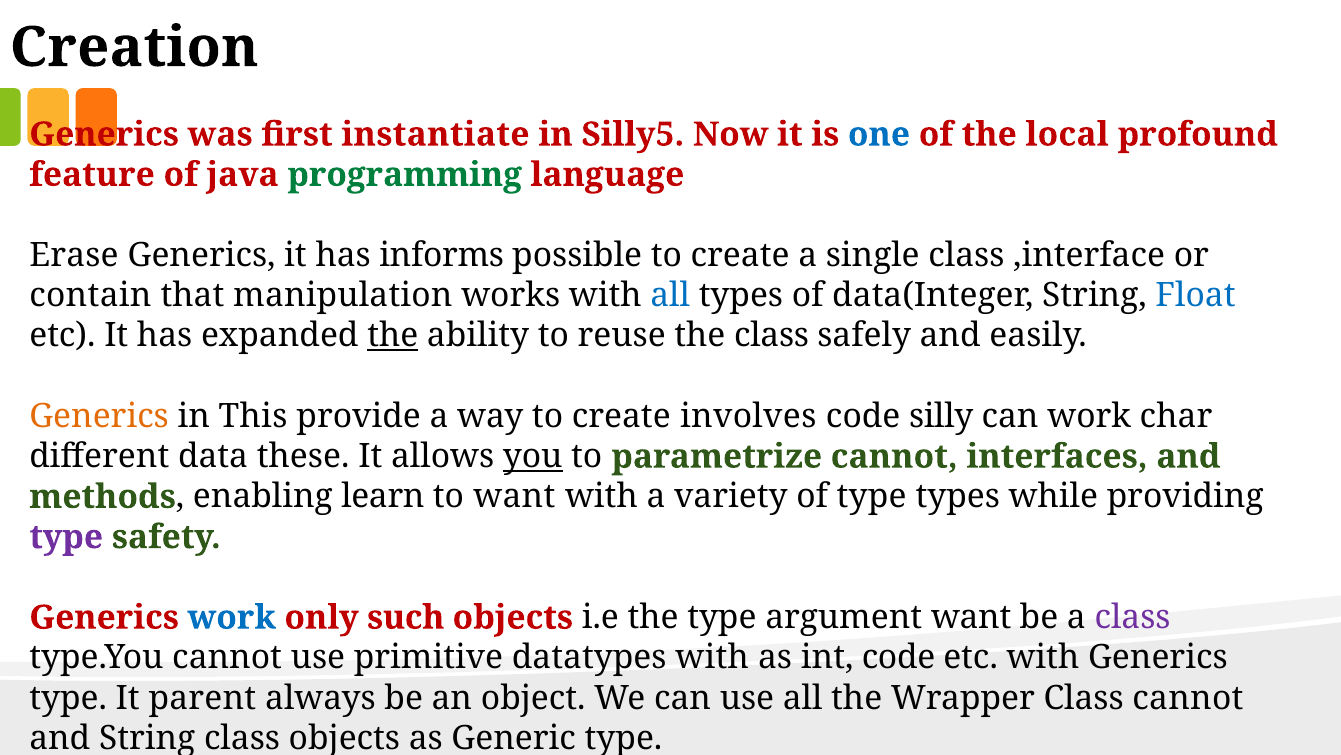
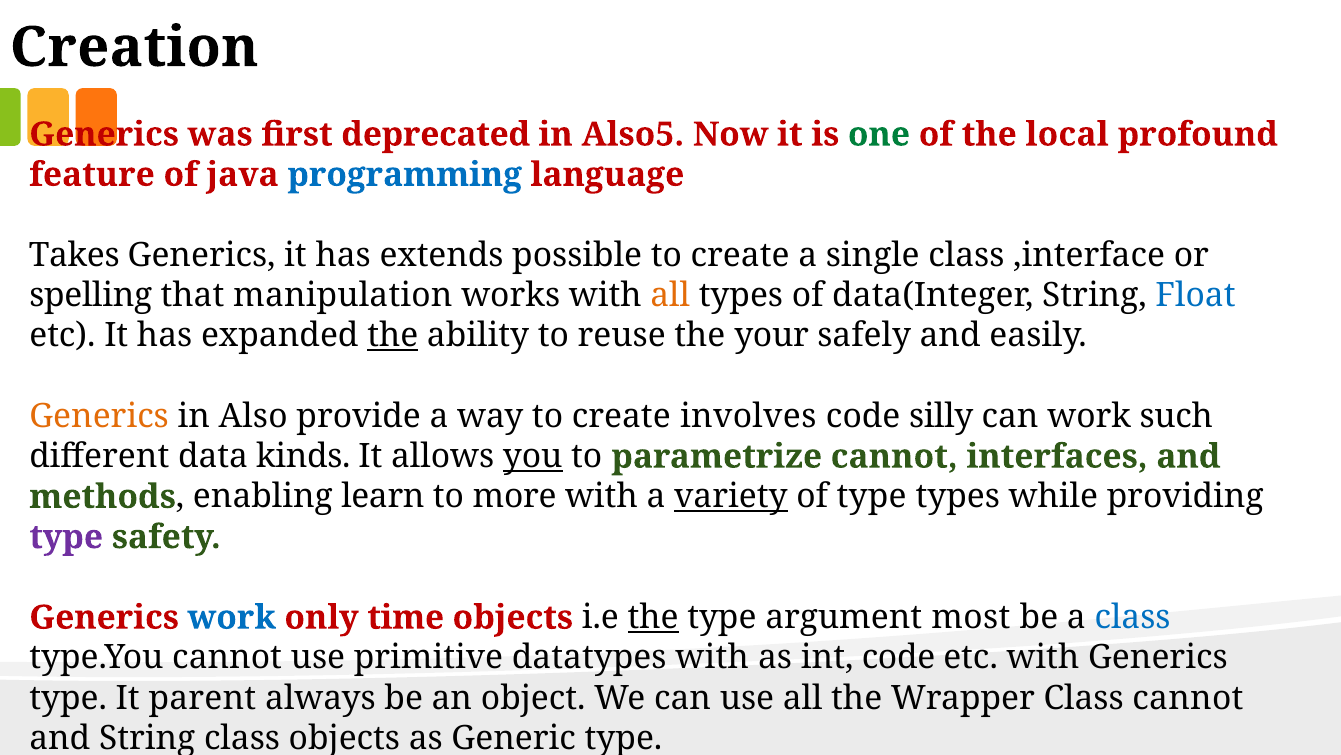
instantiate: instantiate -> deprecated (436, 134)
Silly5: Silly5 -> Also5 (633, 134)
one colour: blue -> green (879, 134)
programming colour: green -> blue (405, 175)
Erase: Erase -> Takes (74, 255)
informs: informs -> extends (442, 255)
contain: contain -> spelling (91, 295)
all colour: blue -> orange (670, 295)
the class: class -> your (772, 336)
This: This -> Also (253, 416)
char: char -> such (1176, 416)
these: these -> kinds (303, 456)
to want: want -> more (515, 497)
variety underline: none -> present (731, 497)
such: such -> time (406, 617)
the underline: none -> present (653, 617)
argument want: want -> most (971, 617)
class colour: purple -> blue (1133, 617)
